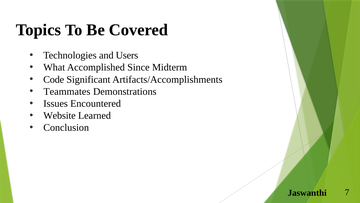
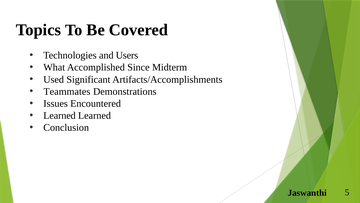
Code: Code -> Used (54, 79)
Website: Website -> Learned (60, 115)
7: 7 -> 5 (347, 192)
